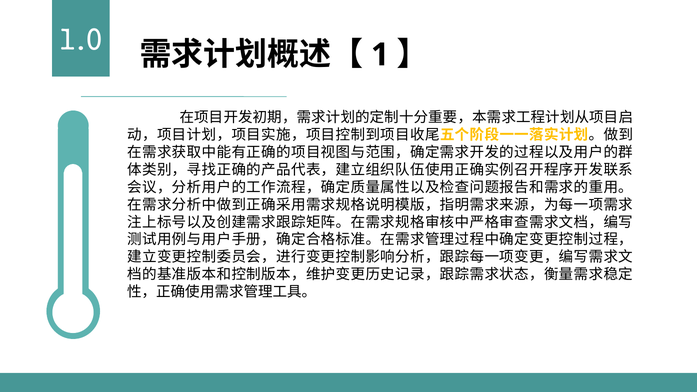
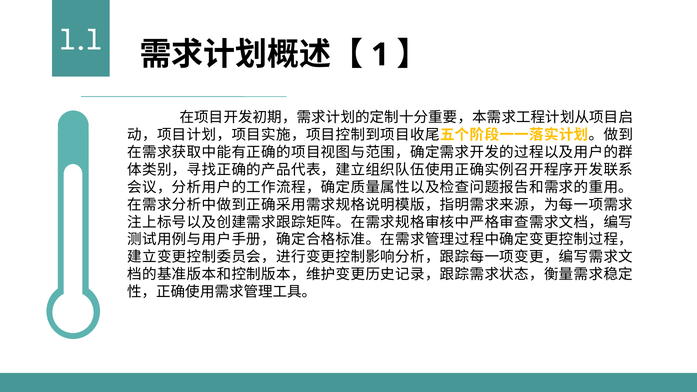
1.0: 1.0 -> 1.1 (81, 40)
